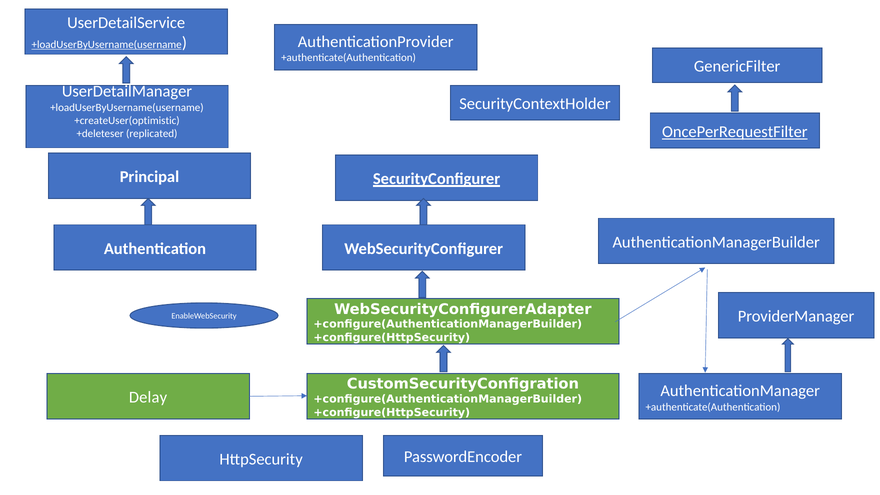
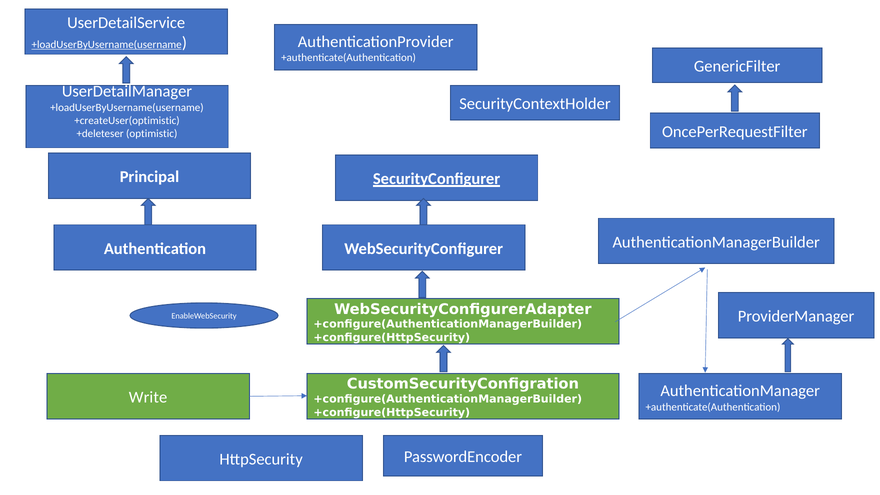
OncePerRequestFilter underline: present -> none (735, 132)
replicated: replicated -> optimistic (152, 134)
Delay: Delay -> Write (148, 397)
